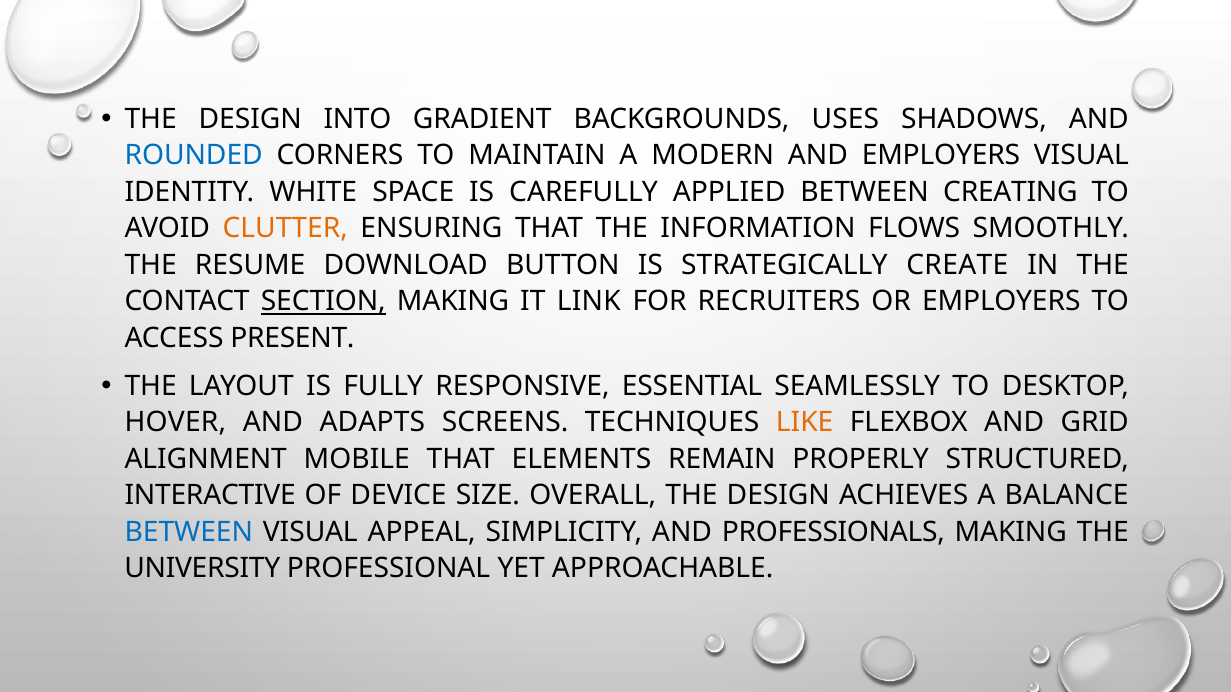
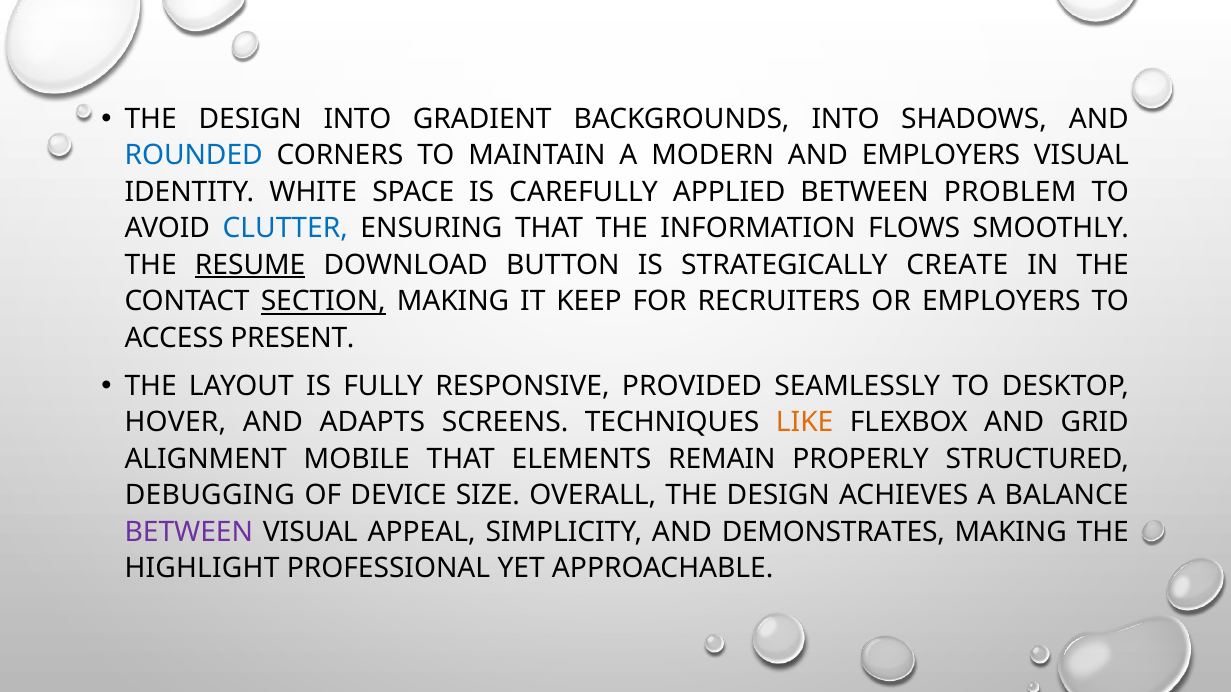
BACKGROUNDS USES: USES -> INTO (846, 119)
CREATING: CREATING -> PROBLEM (1010, 192)
CLUTTER colour: orange -> blue (285, 229)
RESUME underline: none -> present (250, 265)
LINK: LINK -> KEEP (589, 302)
ESSENTIAL: ESSENTIAL -> PROVIDED (692, 386)
INTERACTIVE: INTERACTIVE -> DEBUGGING (210, 496)
BETWEEN colour: blue -> purple (189, 532)
PROFESSIONALS: PROFESSIONALS -> DEMONSTRATES (833, 532)
UNIVERSITY: UNIVERSITY -> HIGHLIGHT (202, 569)
